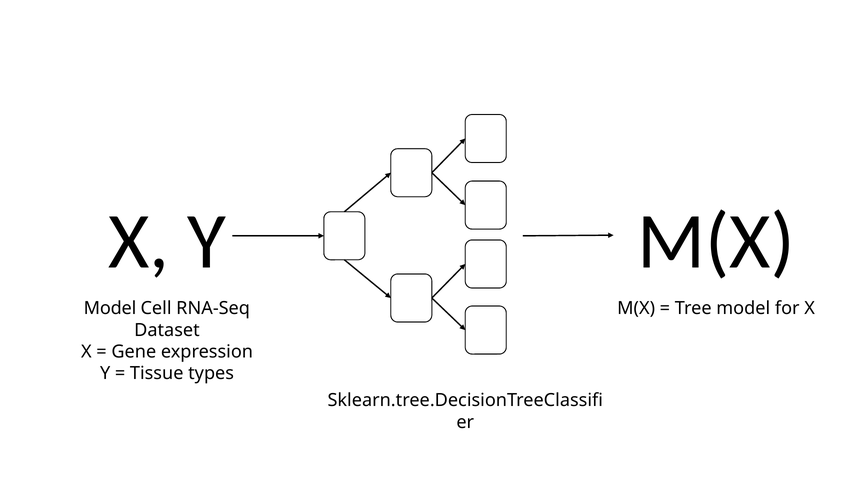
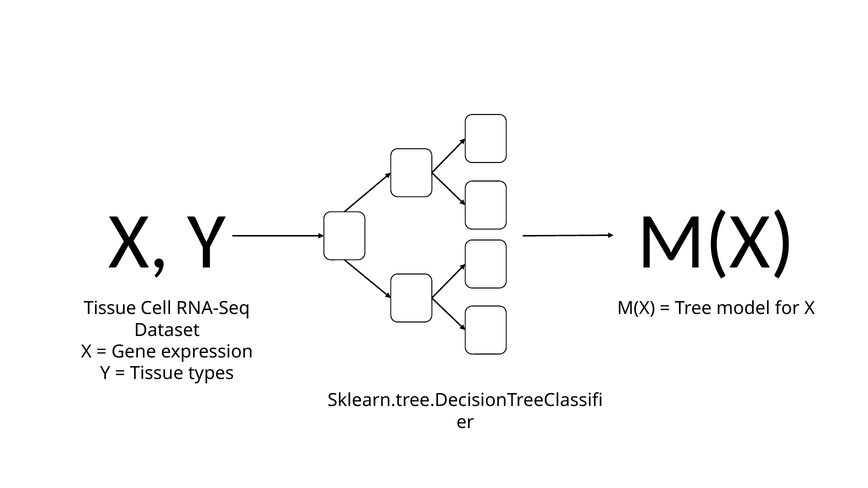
Model: Model -> Tissue (110, 309)
